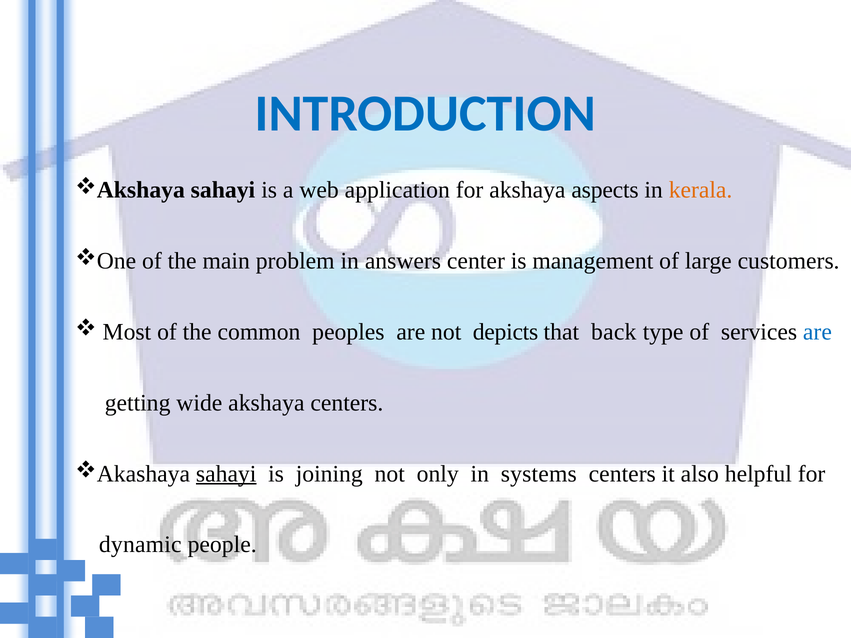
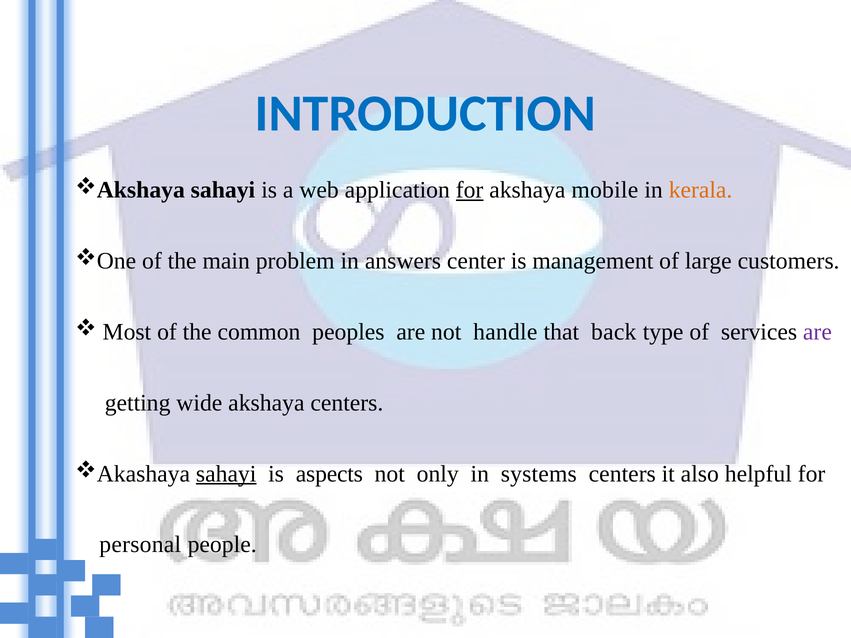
for underline: none -> present (470, 190)
aspects: aspects -> mobile (605, 190)
depicts: depicts -> handle (505, 332)
are colour: blue -> purple (817, 332)
joining: joining -> aspects (329, 474)
dynamic: dynamic -> personal (140, 545)
